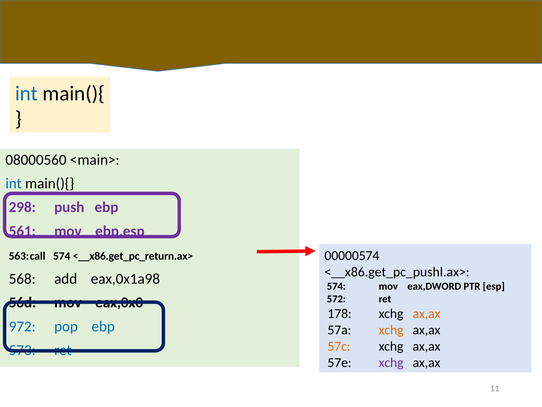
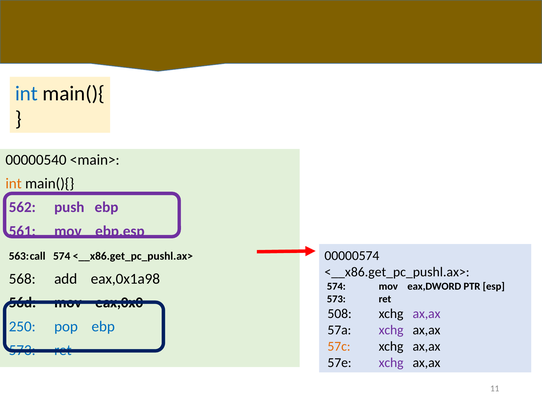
08000560: 08000560 -> 00000540 (36, 160)
int colour: blue -> orange (14, 183)
298: 298 -> 562 (22, 207)
574 <__x86.get_pc_return.ax>: <__x86.get_pc_return.ax> -> <__x86.get_pc_pushl.ax> (133, 256)
572: 572 -> 573 (336, 299)
178: 178 -> 508 (340, 313)
ax,ax colour: orange -> purple (427, 313)
972: 972 -> 250 (22, 326)
xchg colour: orange -> purple (391, 330)
